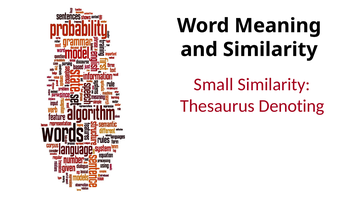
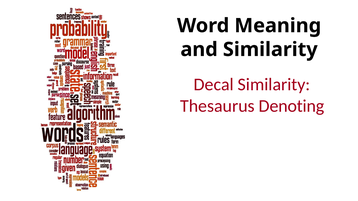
Small: Small -> Decal (214, 85)
